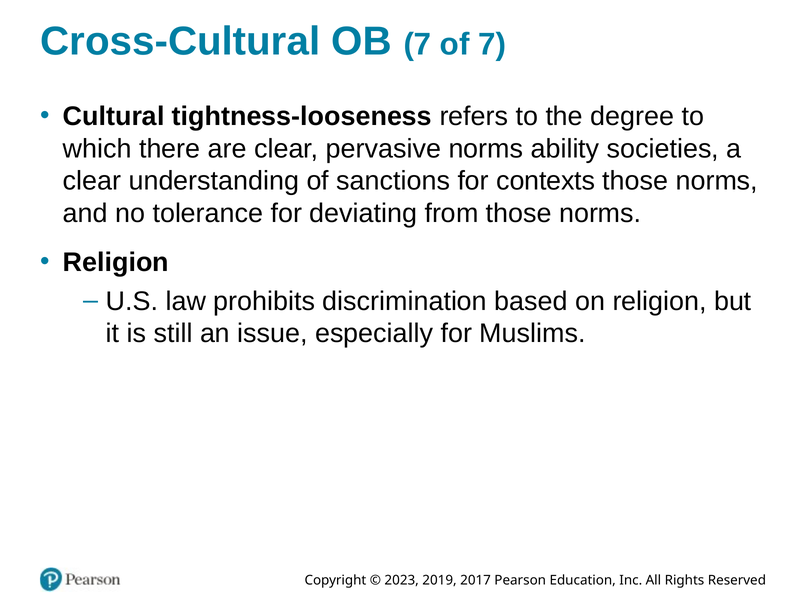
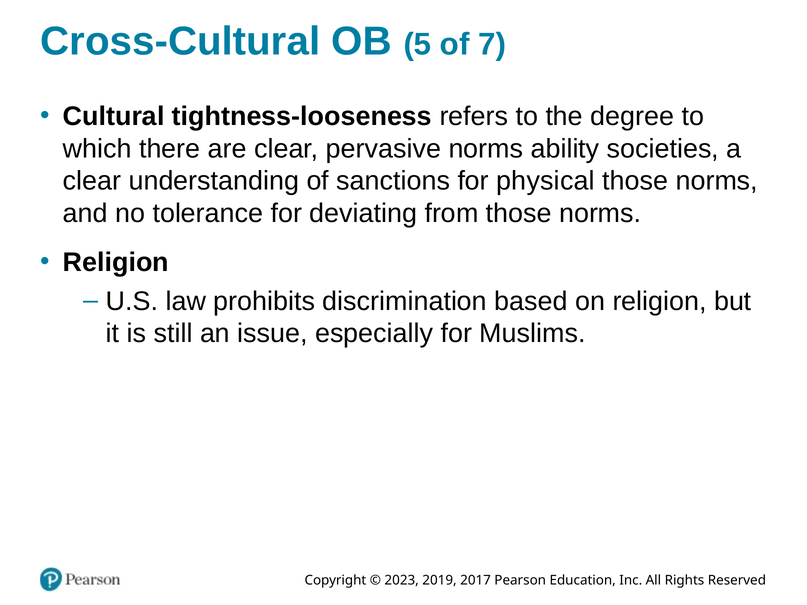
OB 7: 7 -> 5 (417, 44)
contexts: contexts -> physical (546, 181)
